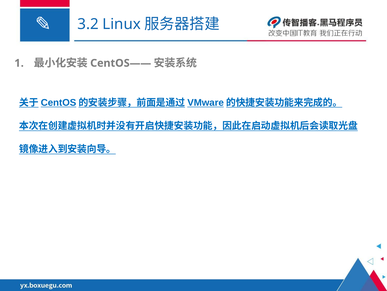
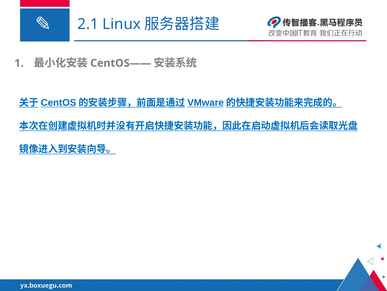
3.2: 3.2 -> 2.1 (88, 24)
